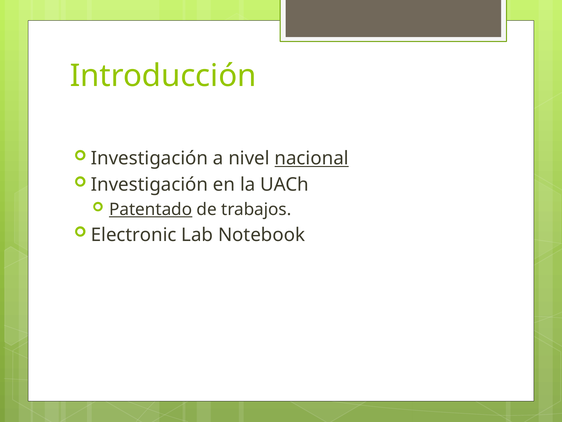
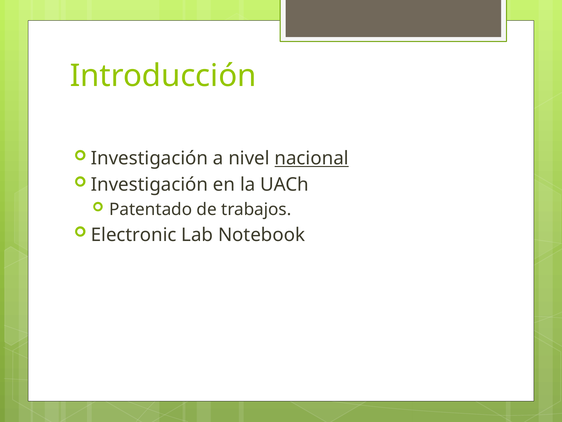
Patentado underline: present -> none (151, 209)
